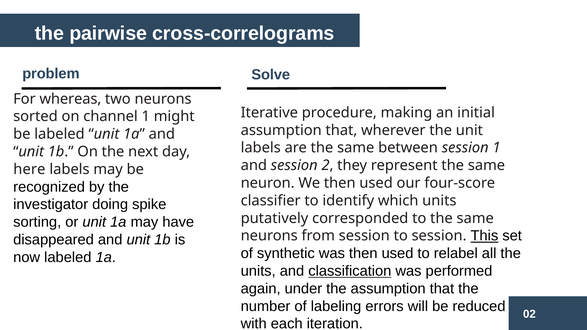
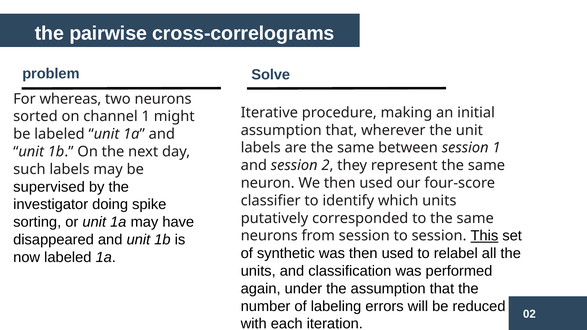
here: here -> such (29, 169)
recognized: recognized -> supervised (49, 187)
classification underline: present -> none (350, 271)
